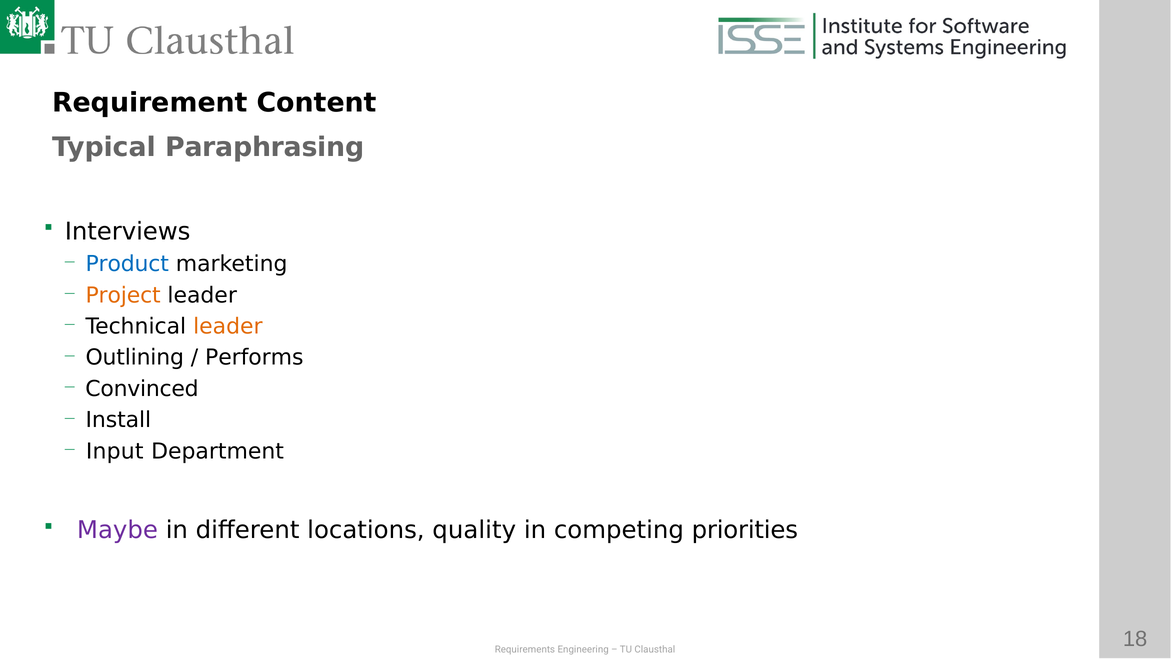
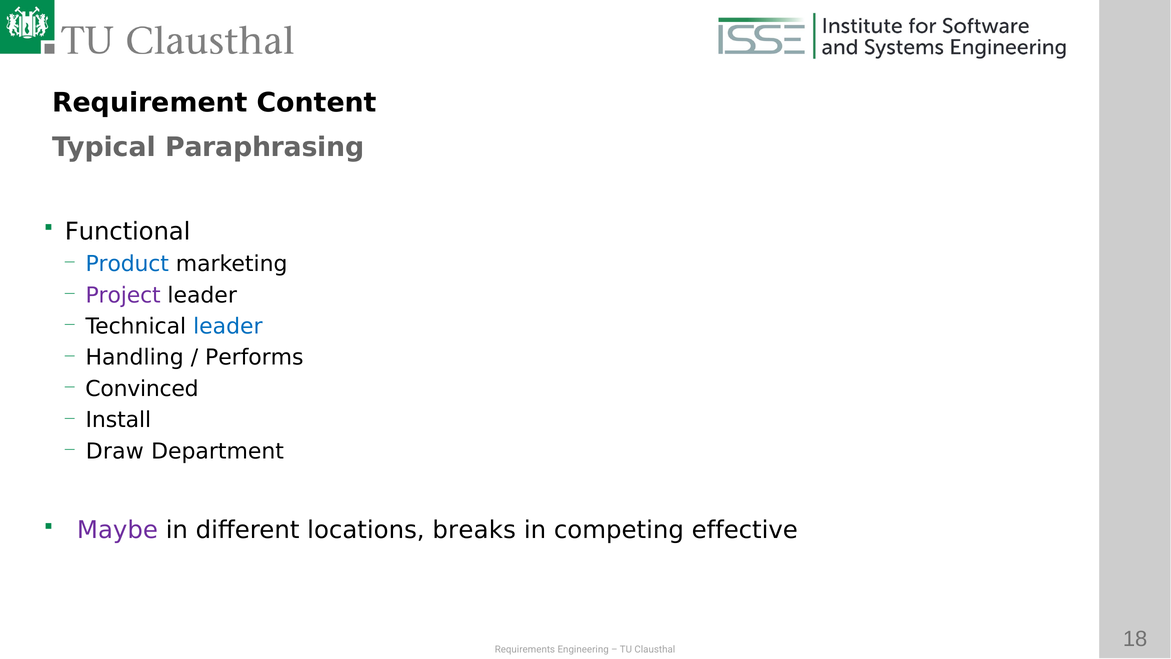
Interviews: Interviews -> Functional (128, 231)
Project colour: orange -> purple (123, 295)
leader colour: orange -> blue (228, 326)
Outlining: Outlining -> Handling (135, 358)
Input: Input -> Draw (115, 451)
quality: quality -> breaks (474, 530)
priorities: priorities -> effective (745, 530)
